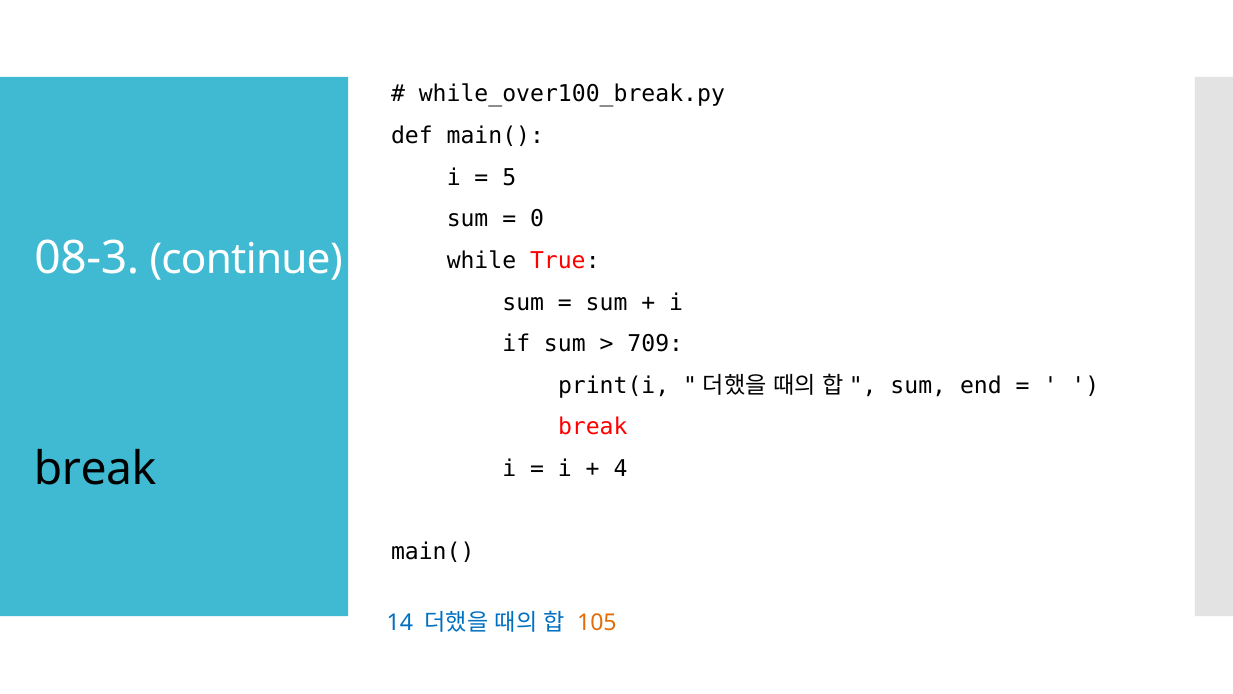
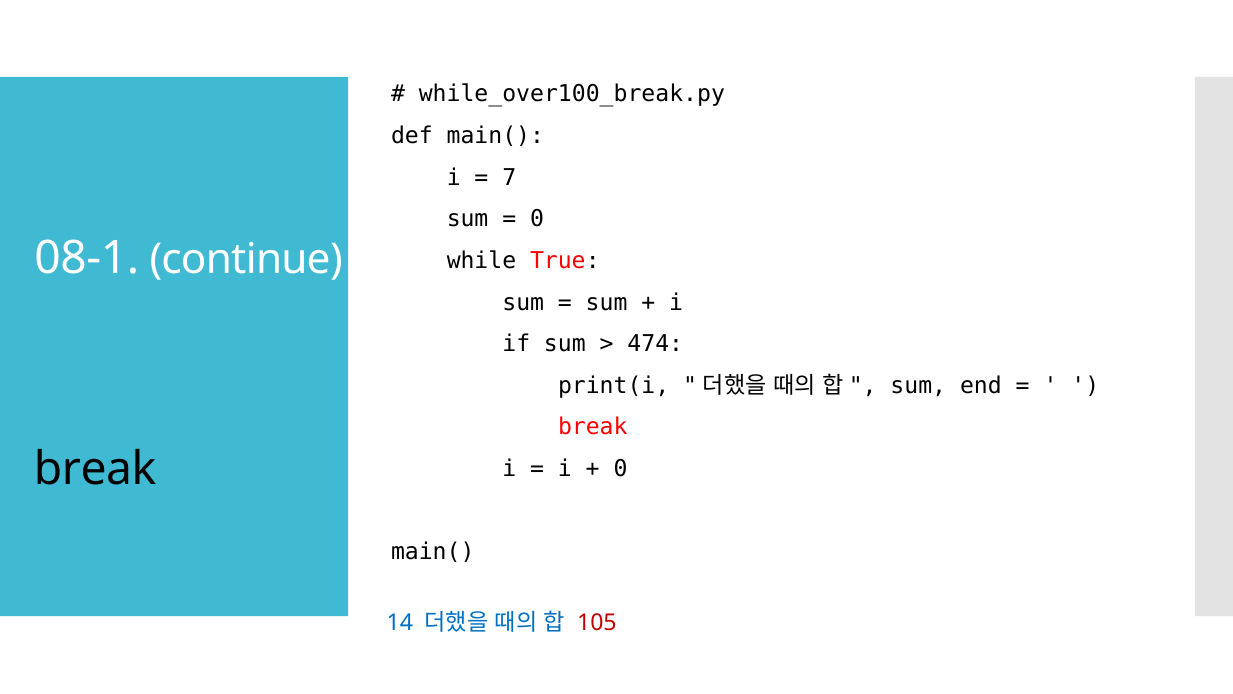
5: 5 -> 7 (509, 177)
08-3: 08-3 -> 08-1 (87, 258)
709: 709 -> 474 (655, 344)
4: 4 -> 0 (621, 469)
105 colour: orange -> red (597, 623)
